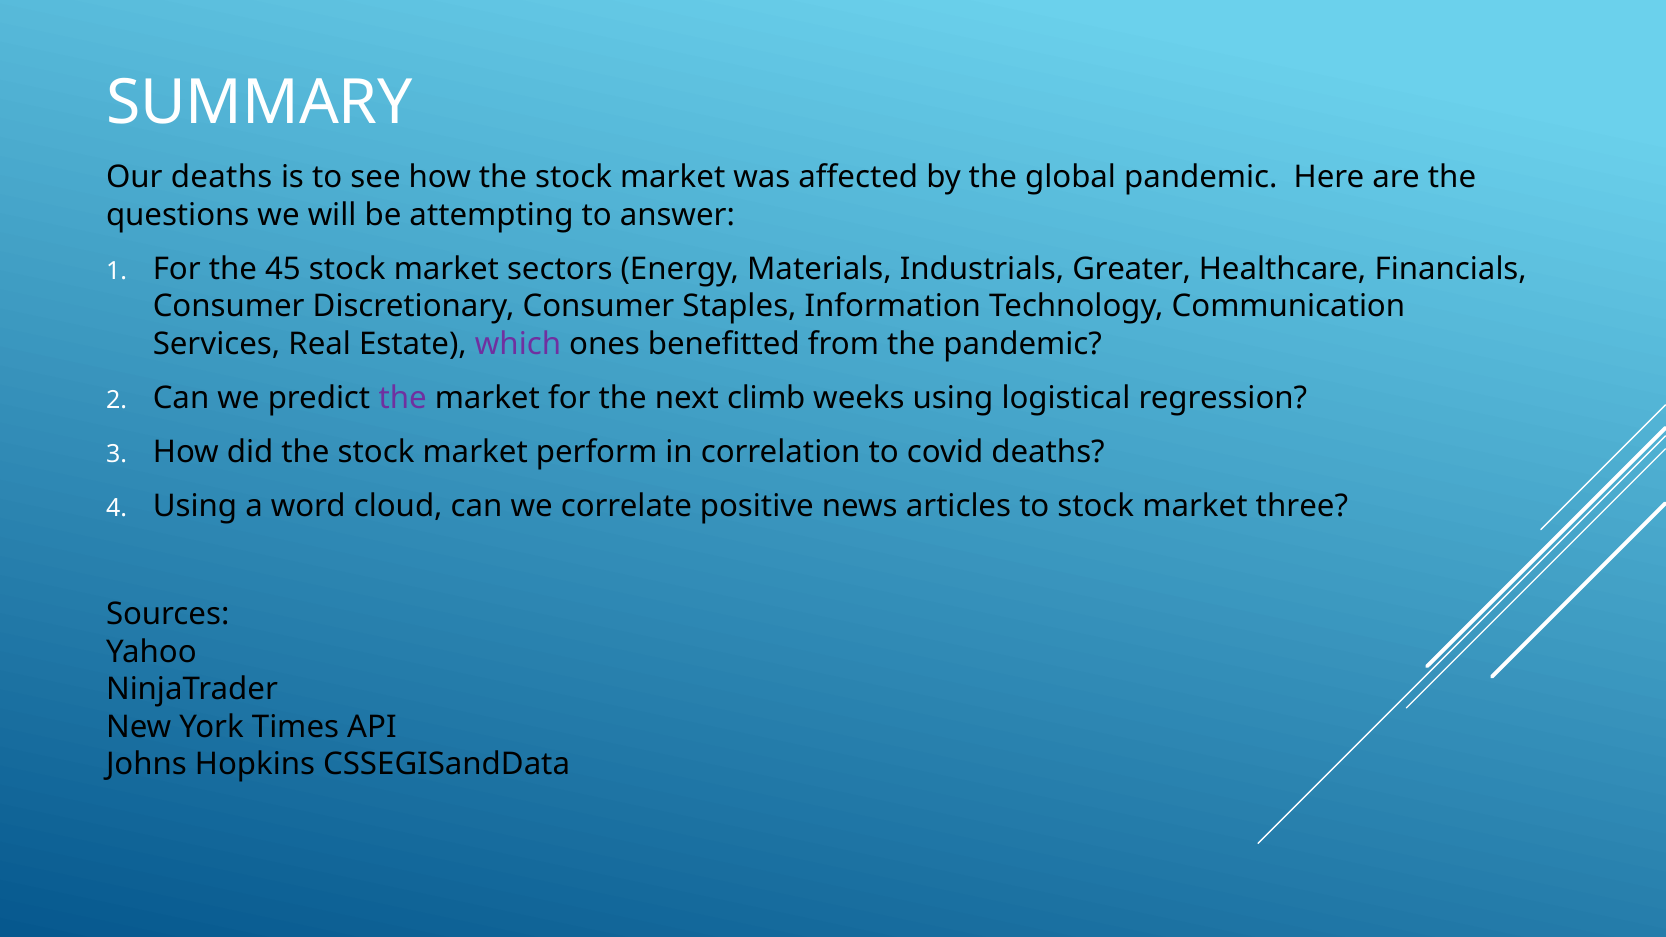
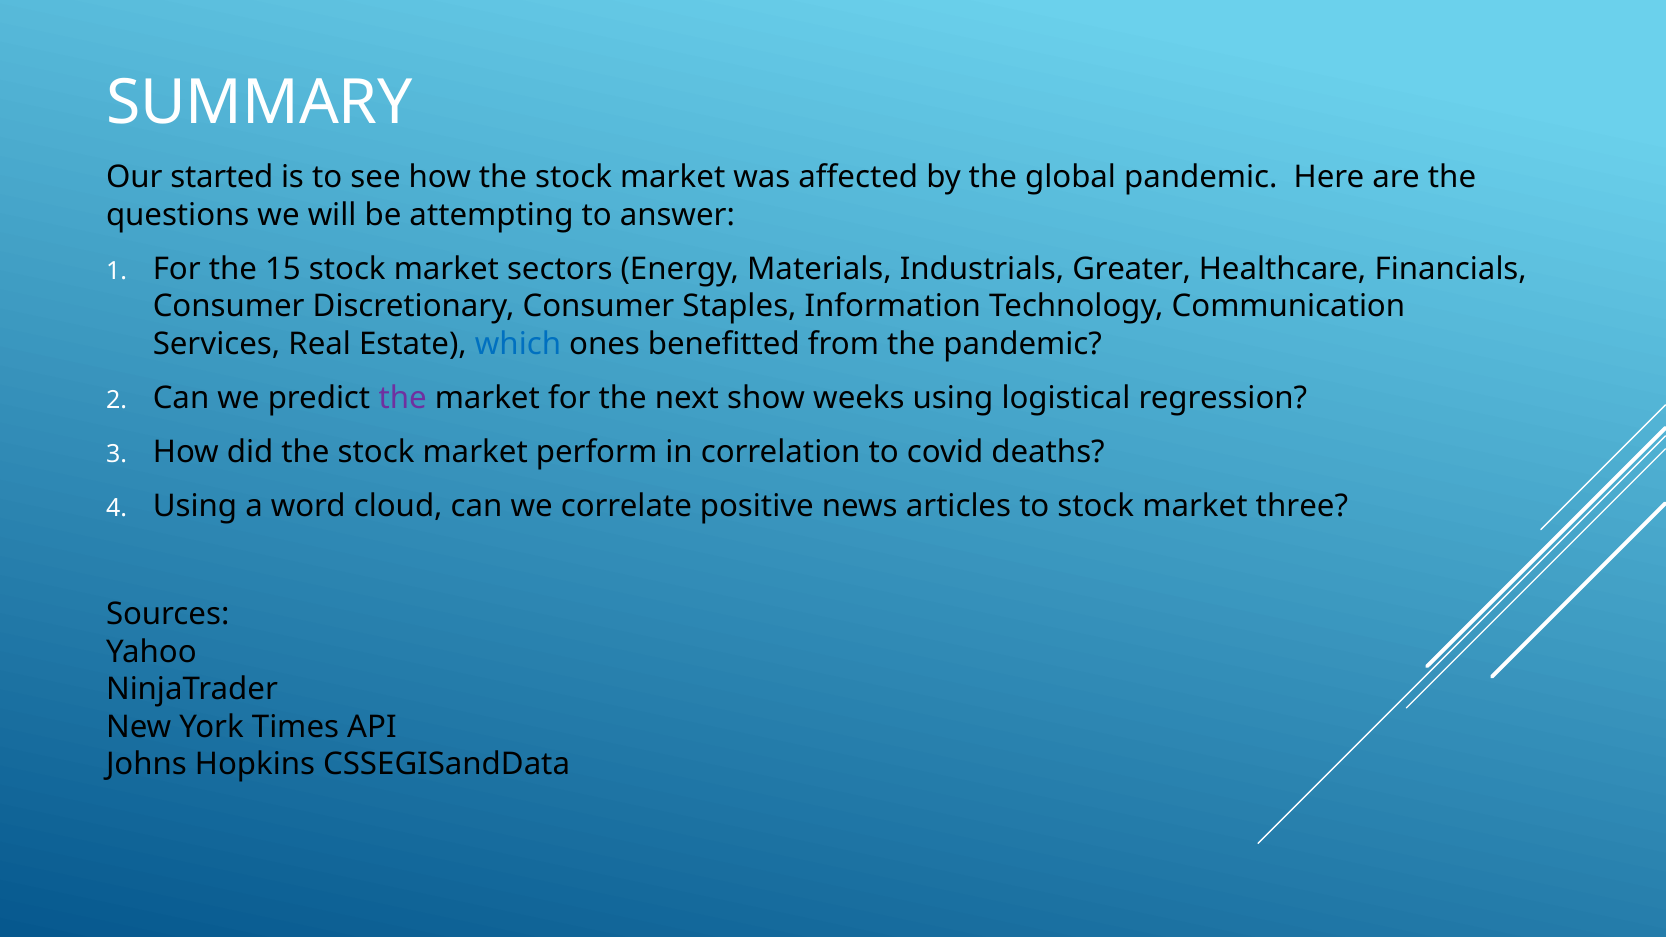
Our deaths: deaths -> started (222, 177)
45: 45 -> 15 (283, 269)
which colour: purple -> blue (518, 344)
climb: climb -> show (766, 398)
